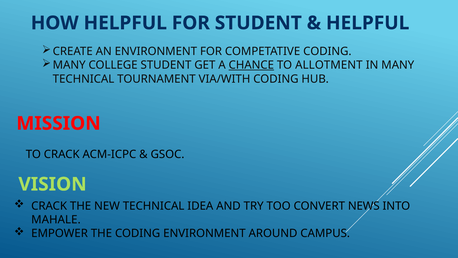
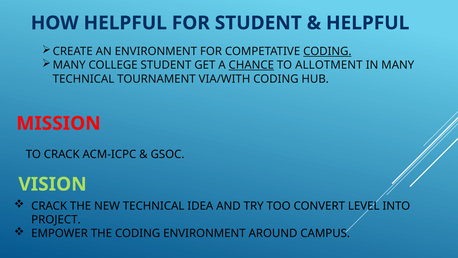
CODING underline: none -> present (327, 51)
NEWS: NEWS -> LEVEL (364, 206)
MAHALE: MAHALE -> PROJECT (56, 219)
